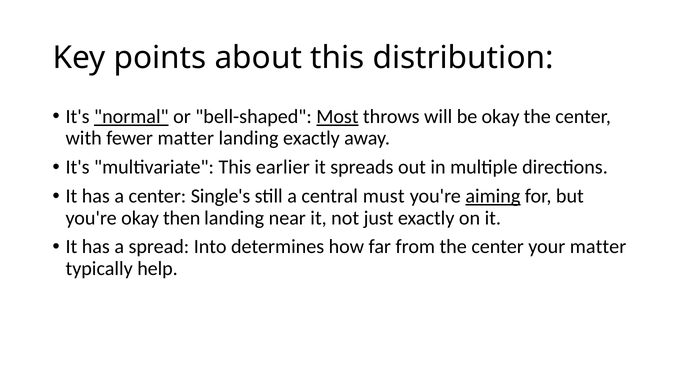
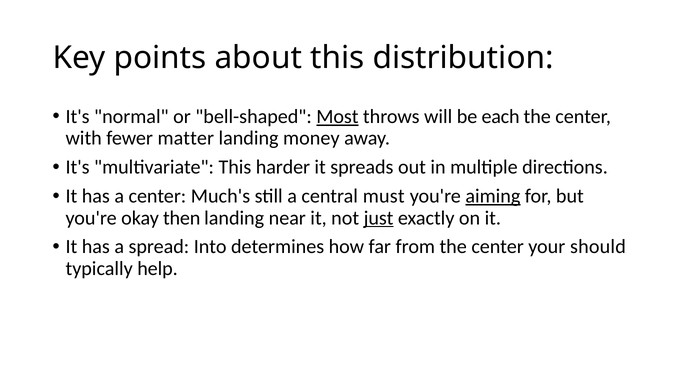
normal underline: present -> none (131, 117)
be okay: okay -> each (501, 117)
landing exactly: exactly -> money (311, 138)
earlier: earlier -> harder (283, 167)
Single's: Single's -> Much's (220, 196)
just underline: none -> present (379, 218)
your matter: matter -> should (598, 247)
